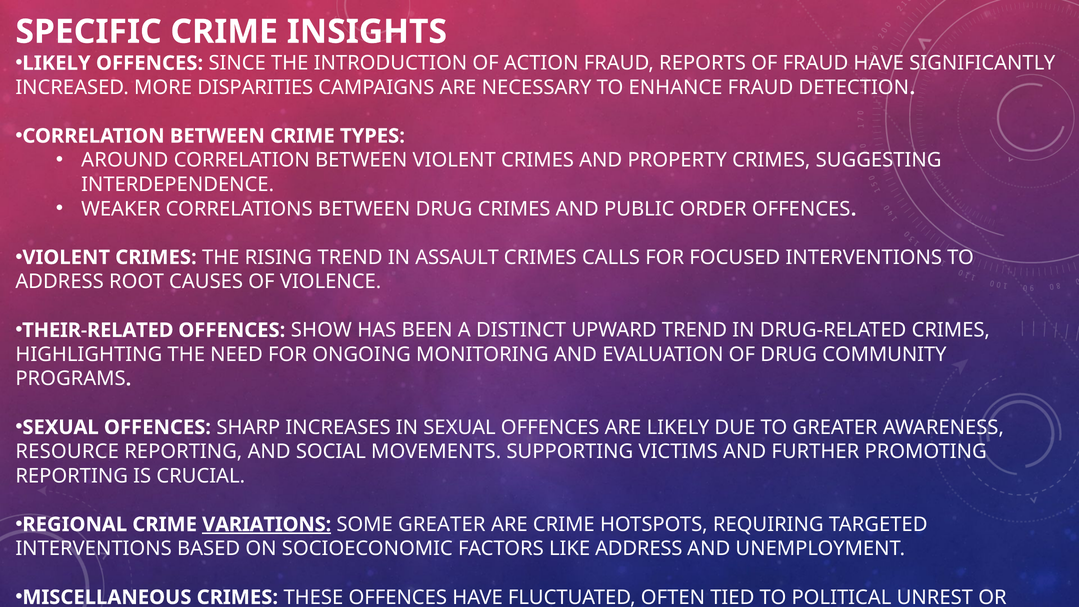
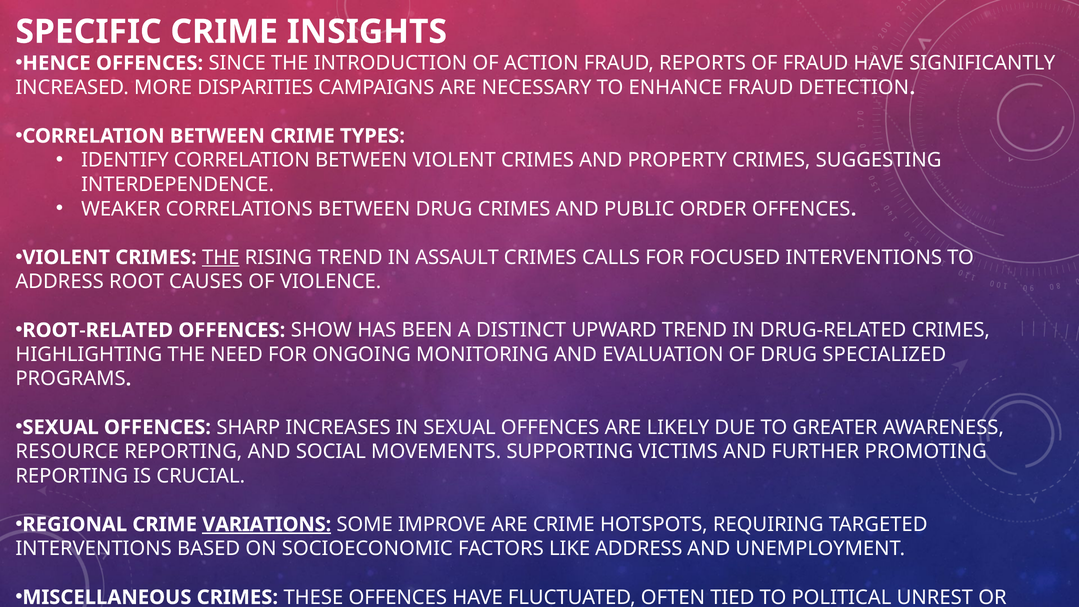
LIKELY: LIKELY -> HENCE (56, 63)
AROUND: AROUND -> IDENTIFY (125, 160)
THE underline: none -> present (221, 257)
THEIR-RELATED: THEIR-RELATED -> ROOT-RELATED (98, 330)
COMMUNITY: COMMUNITY -> SPECIALIZED (884, 354)
SOME GREATER: GREATER -> IMPROVE (442, 524)
